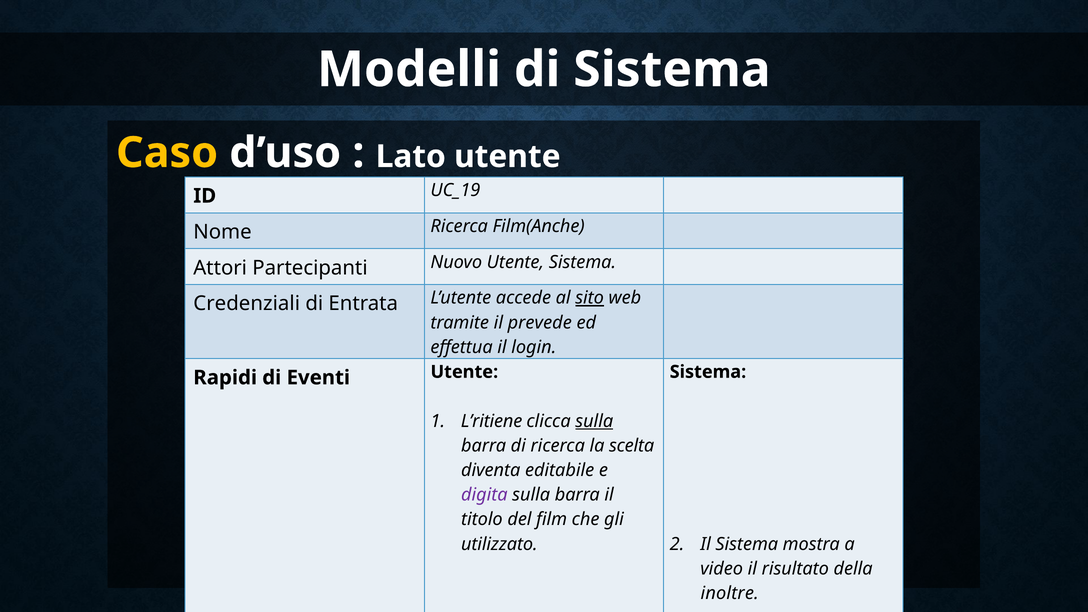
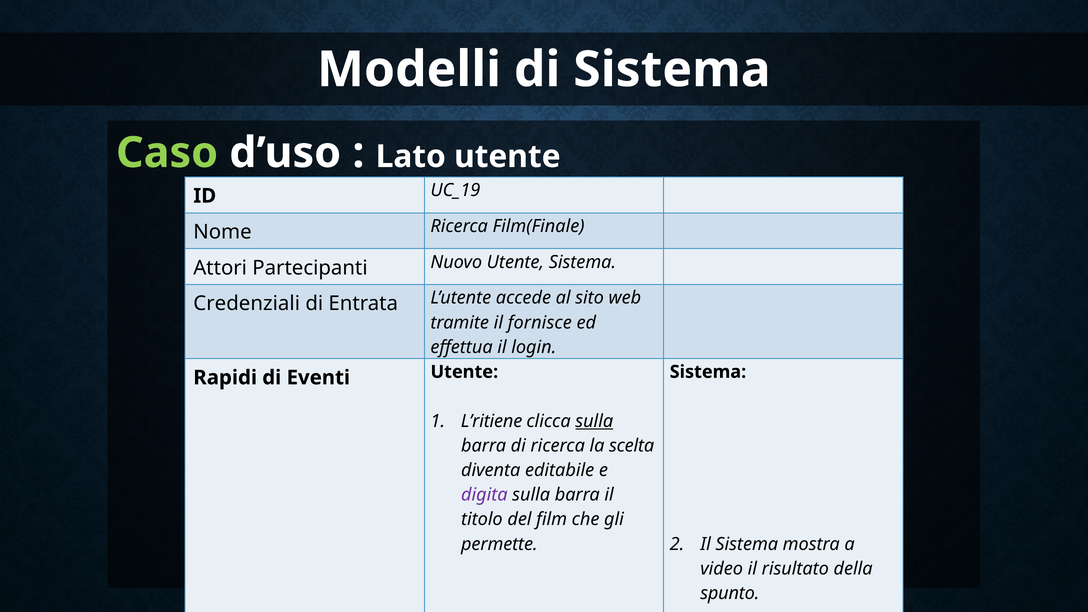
Caso colour: yellow -> light green (167, 153)
Film(Anche: Film(Anche -> Film(Finale (539, 226)
sito underline: present -> none (590, 298)
prevede: prevede -> fornisce (540, 323)
utilizzato: utilizzato -> permette (499, 544)
inoltre: inoltre -> spunto (730, 593)
